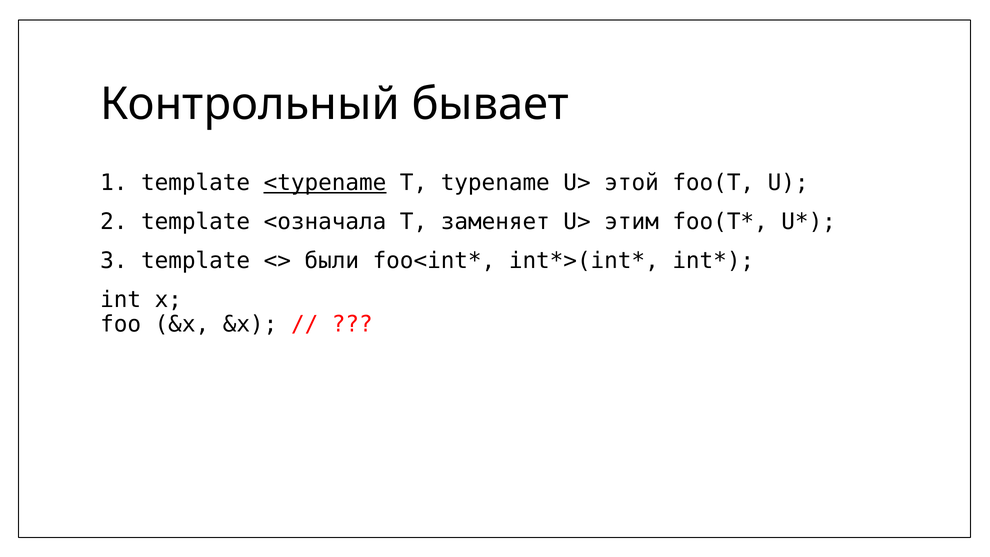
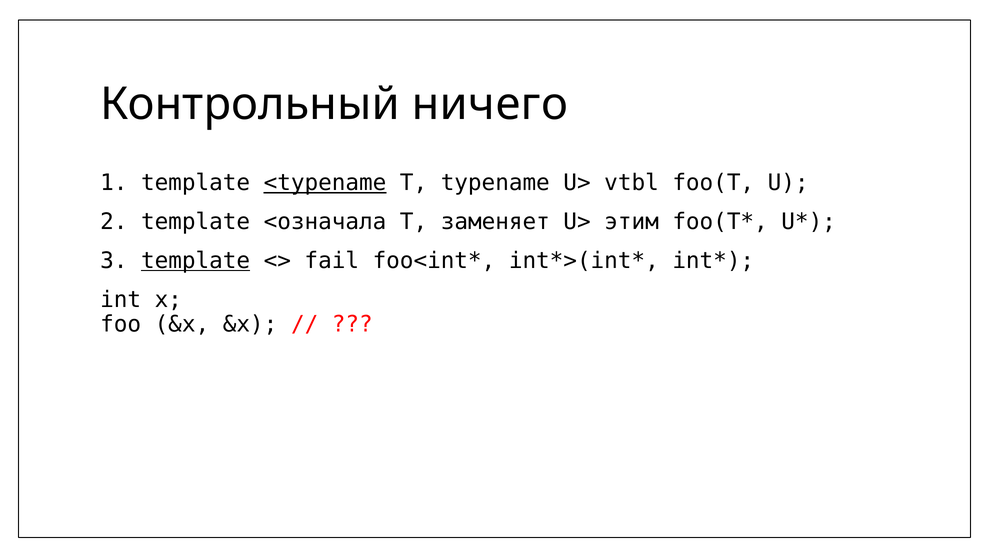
бывает: бывает -> ничего (490, 104)
этой: этой -> vtbl (632, 183)
template underline: none -> present (196, 261)
были: были -> fail (332, 261)
